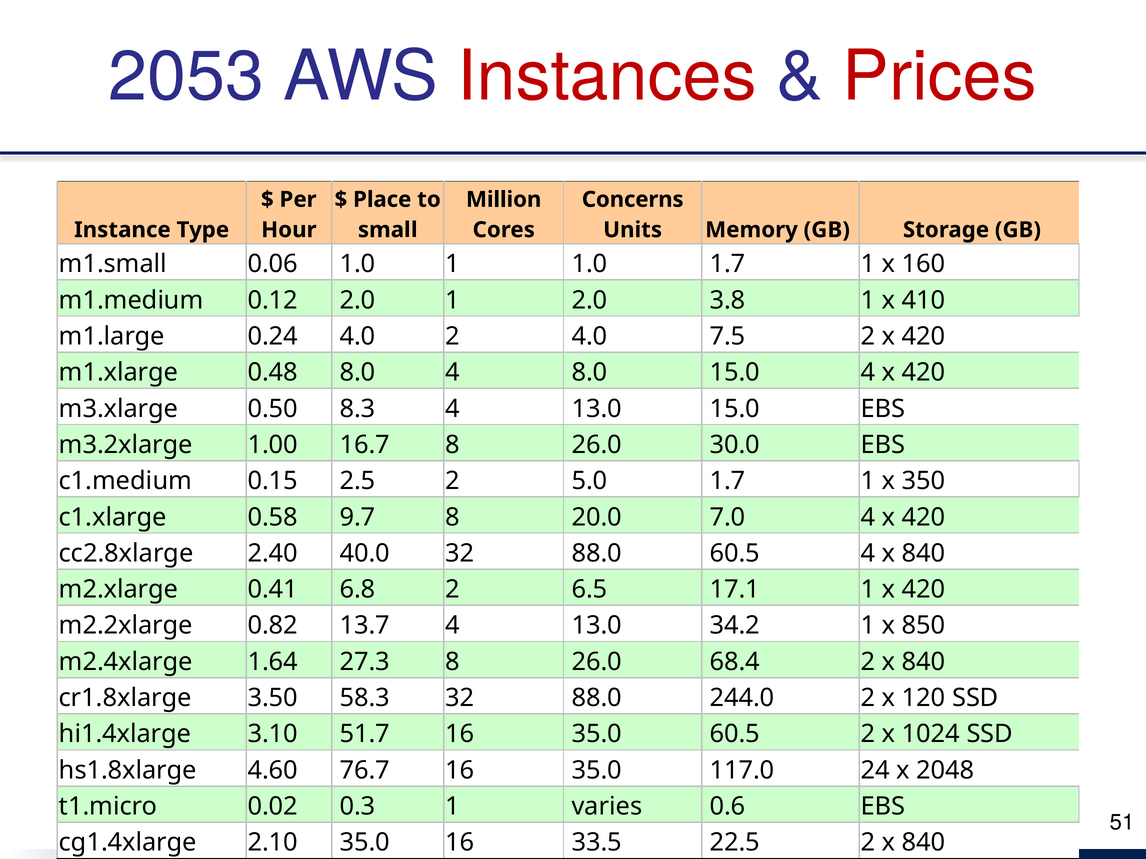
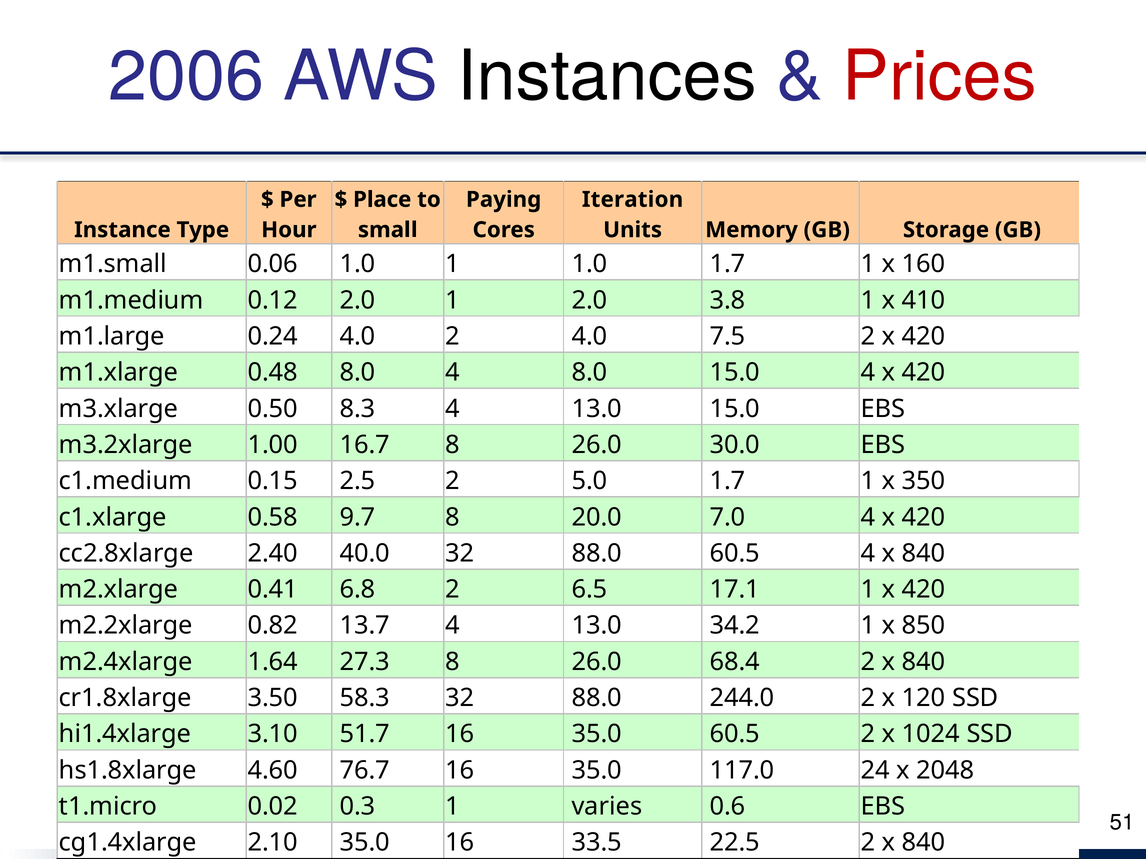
2053: 2053 -> 2006 (186, 77)
Instances colour: red -> black (607, 77)
Million: Million -> Paying (504, 200)
Concerns: Concerns -> Iteration (633, 200)
